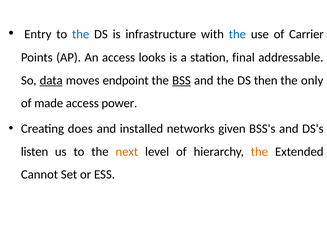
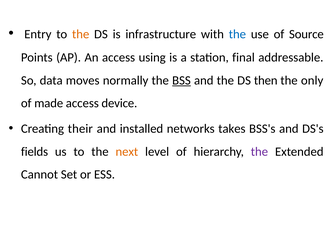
the colour: blue -> orange (81, 34)
Carrier: Carrier -> Source (306, 34)
looks: looks -> using (152, 58)
data underline: present -> none (51, 80)
endpoint: endpoint -> normally (126, 80)
power: power -> device (119, 103)
does: does -> their (80, 129)
given: given -> takes (232, 129)
listen: listen -> fields (35, 152)
the colour: orange -> purple (259, 152)
